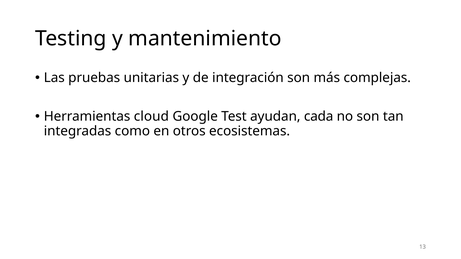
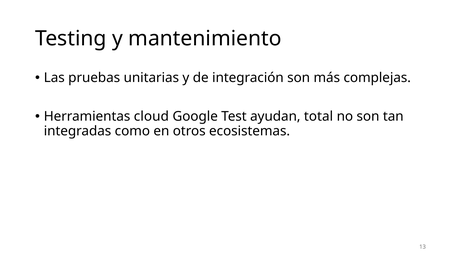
cada: cada -> total (319, 117)
